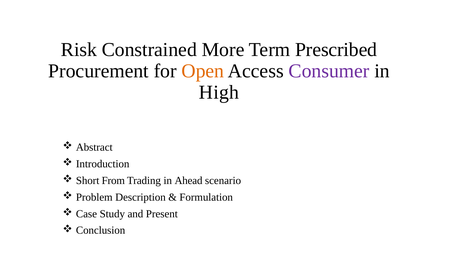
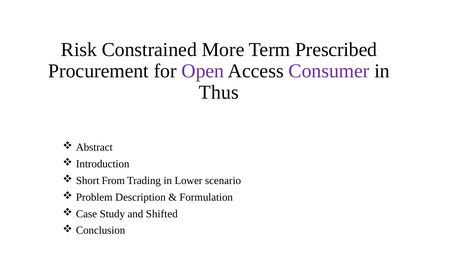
Open colour: orange -> purple (203, 71)
High: High -> Thus (219, 92)
Ahead: Ahead -> Lower (189, 181)
Present: Present -> Shifted (162, 214)
